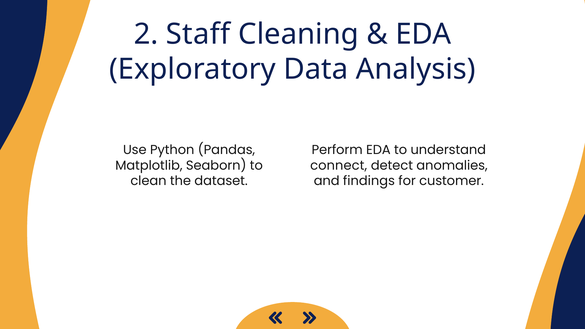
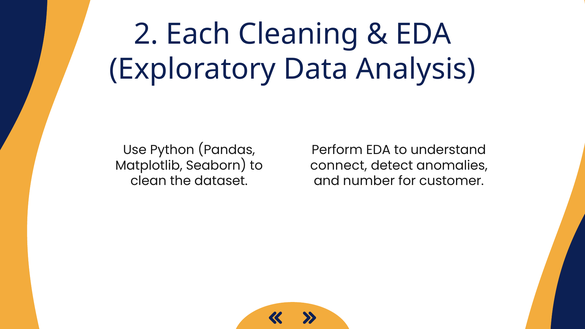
Staff: Staff -> Each (198, 34)
findings: findings -> number (369, 181)
